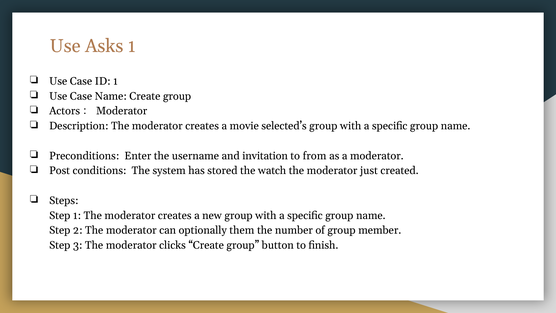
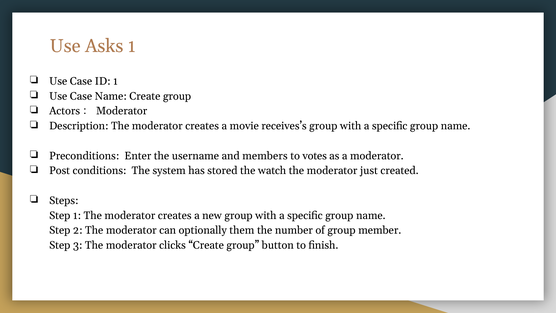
selected’s: selected’s -> receives’s (284, 126)
invitation: invitation -> members (265, 156)
from: from -> votes (315, 156)
